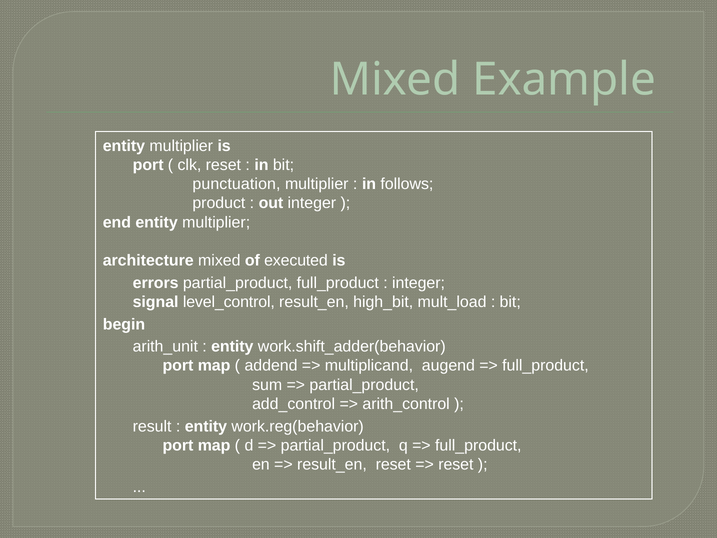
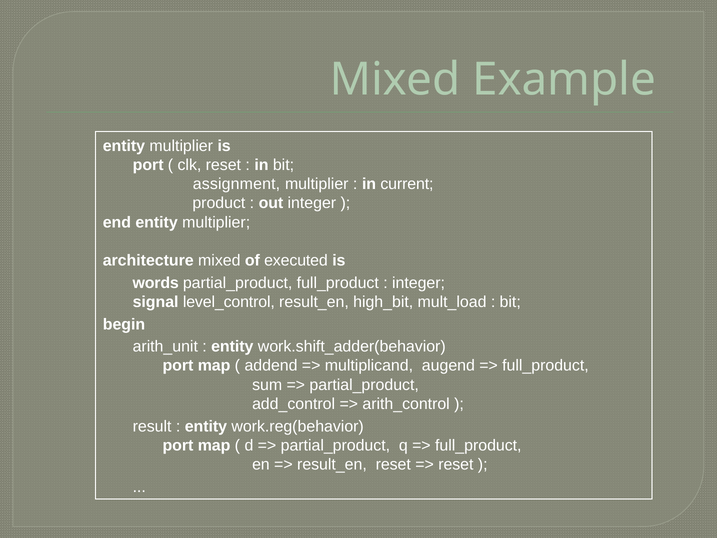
punctuation: punctuation -> assignment (236, 184)
follows: follows -> current (407, 184)
errors: errors -> words (156, 283)
